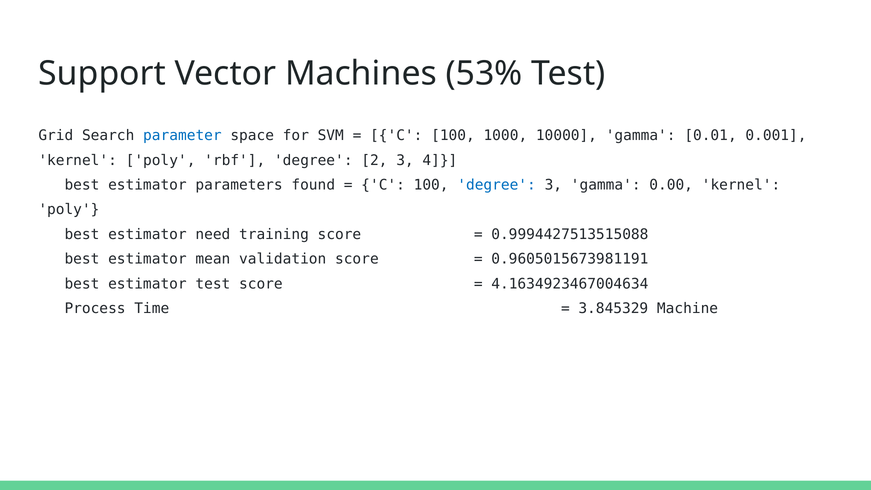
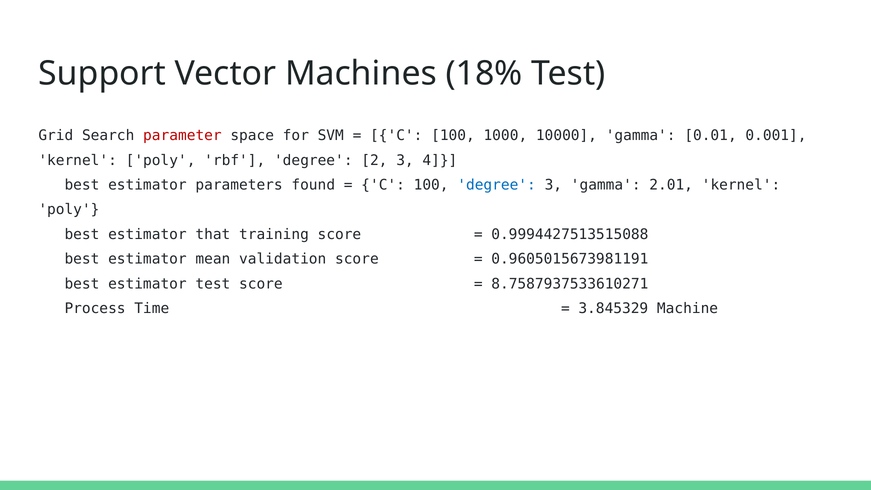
53%: 53% -> 18% (484, 74)
parameter colour: blue -> red (182, 135)
0.00: 0.00 -> 2.01 (671, 185)
need: need -> that (213, 234)
4.1634923467004634: 4.1634923467004634 -> 8.7587937533610271 (570, 284)
